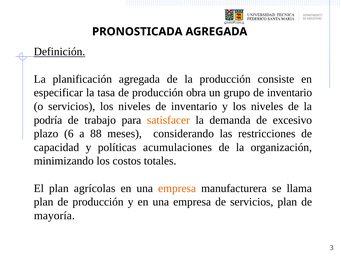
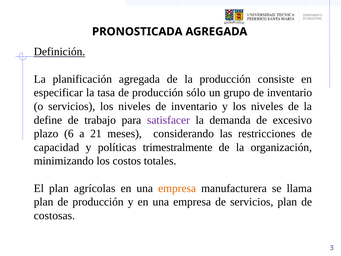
obra: obra -> sólo (196, 93)
podría: podría -> define (48, 120)
satisfacer colour: orange -> purple (168, 120)
88: 88 -> 21 (96, 134)
acumulaciones: acumulaciones -> trimestralmente (178, 147)
mayoría: mayoría -> costosas (54, 215)
